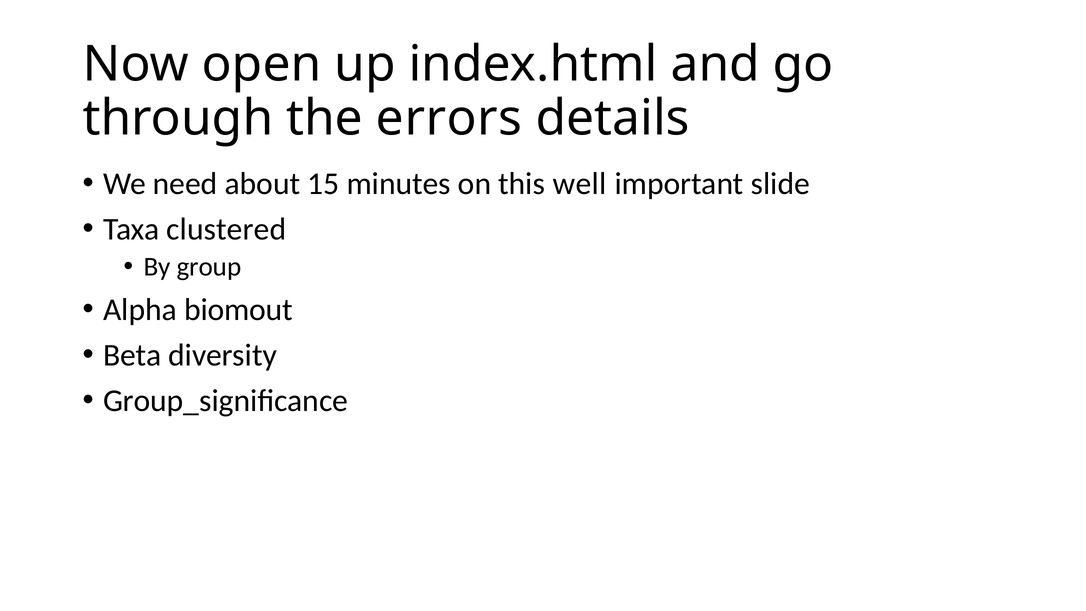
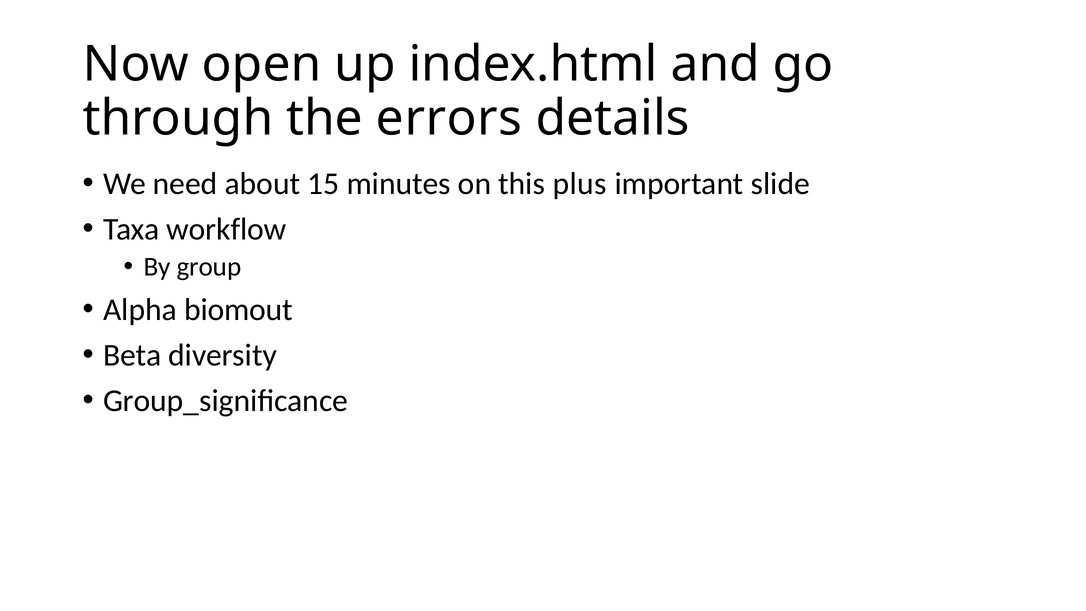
well: well -> plus (580, 184)
clustered: clustered -> workflow (226, 229)
